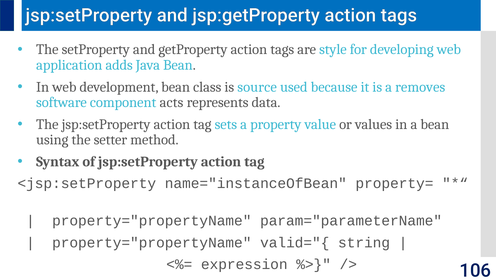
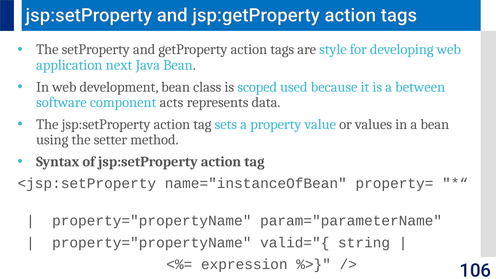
adds: adds -> next (119, 65)
source: source -> scoped (257, 87)
removes: removes -> between (420, 87)
